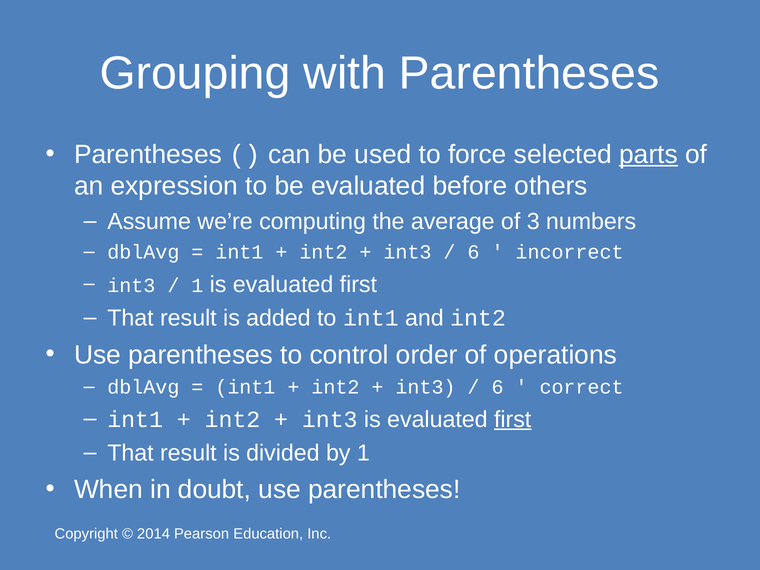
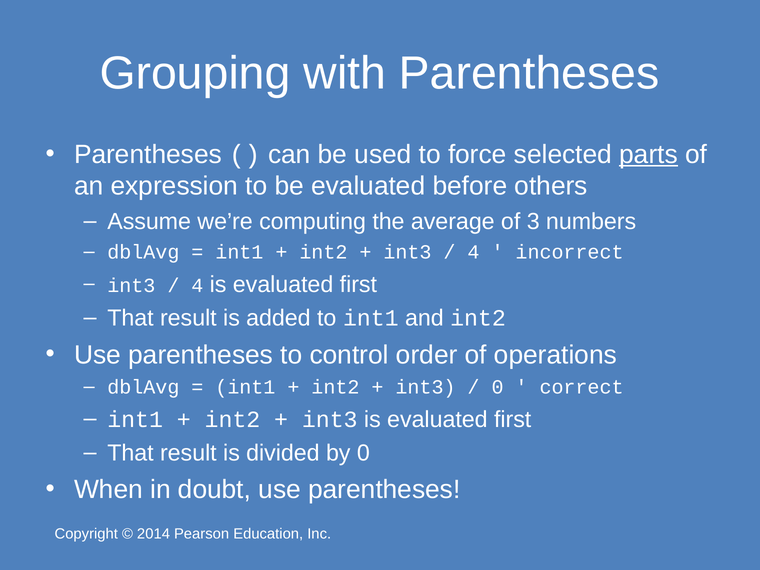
6: 6 -> 4 (473, 252)
1: 1 -> 4 (197, 286)
6: 6 -> 0 (498, 387)
first underline: present -> none (513, 419)
by 1: 1 -> 0 (363, 453)
